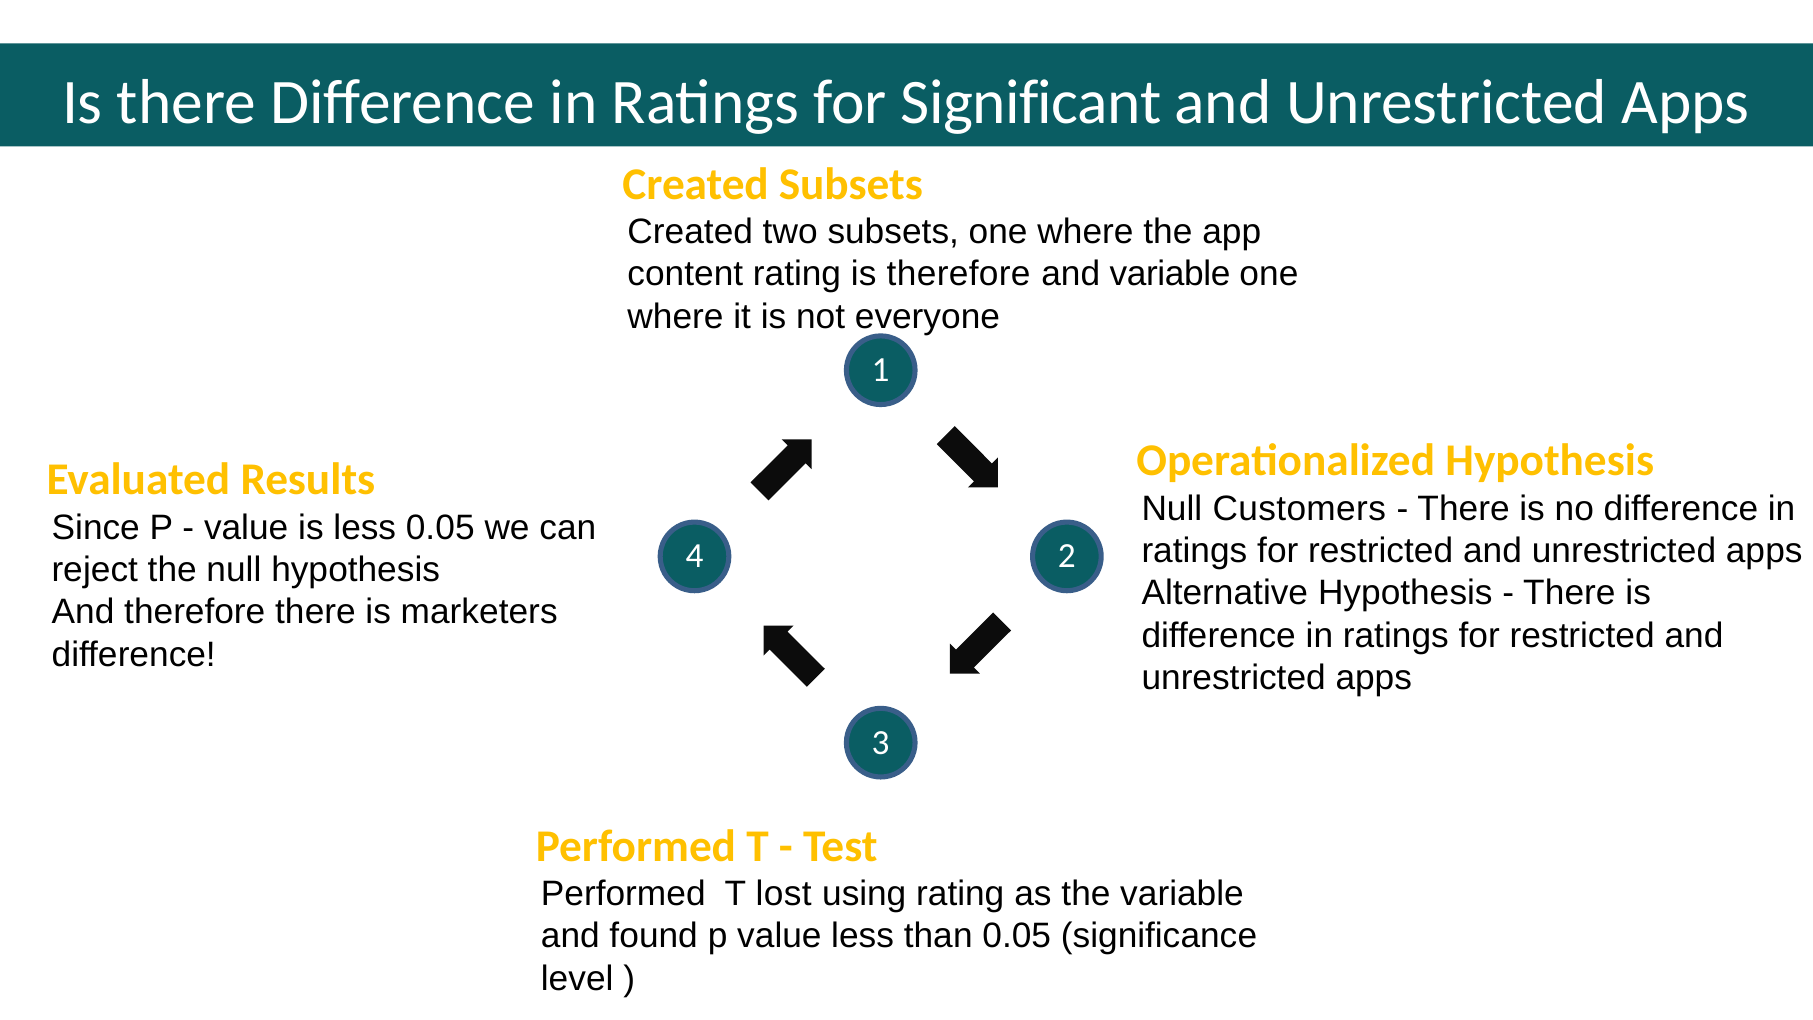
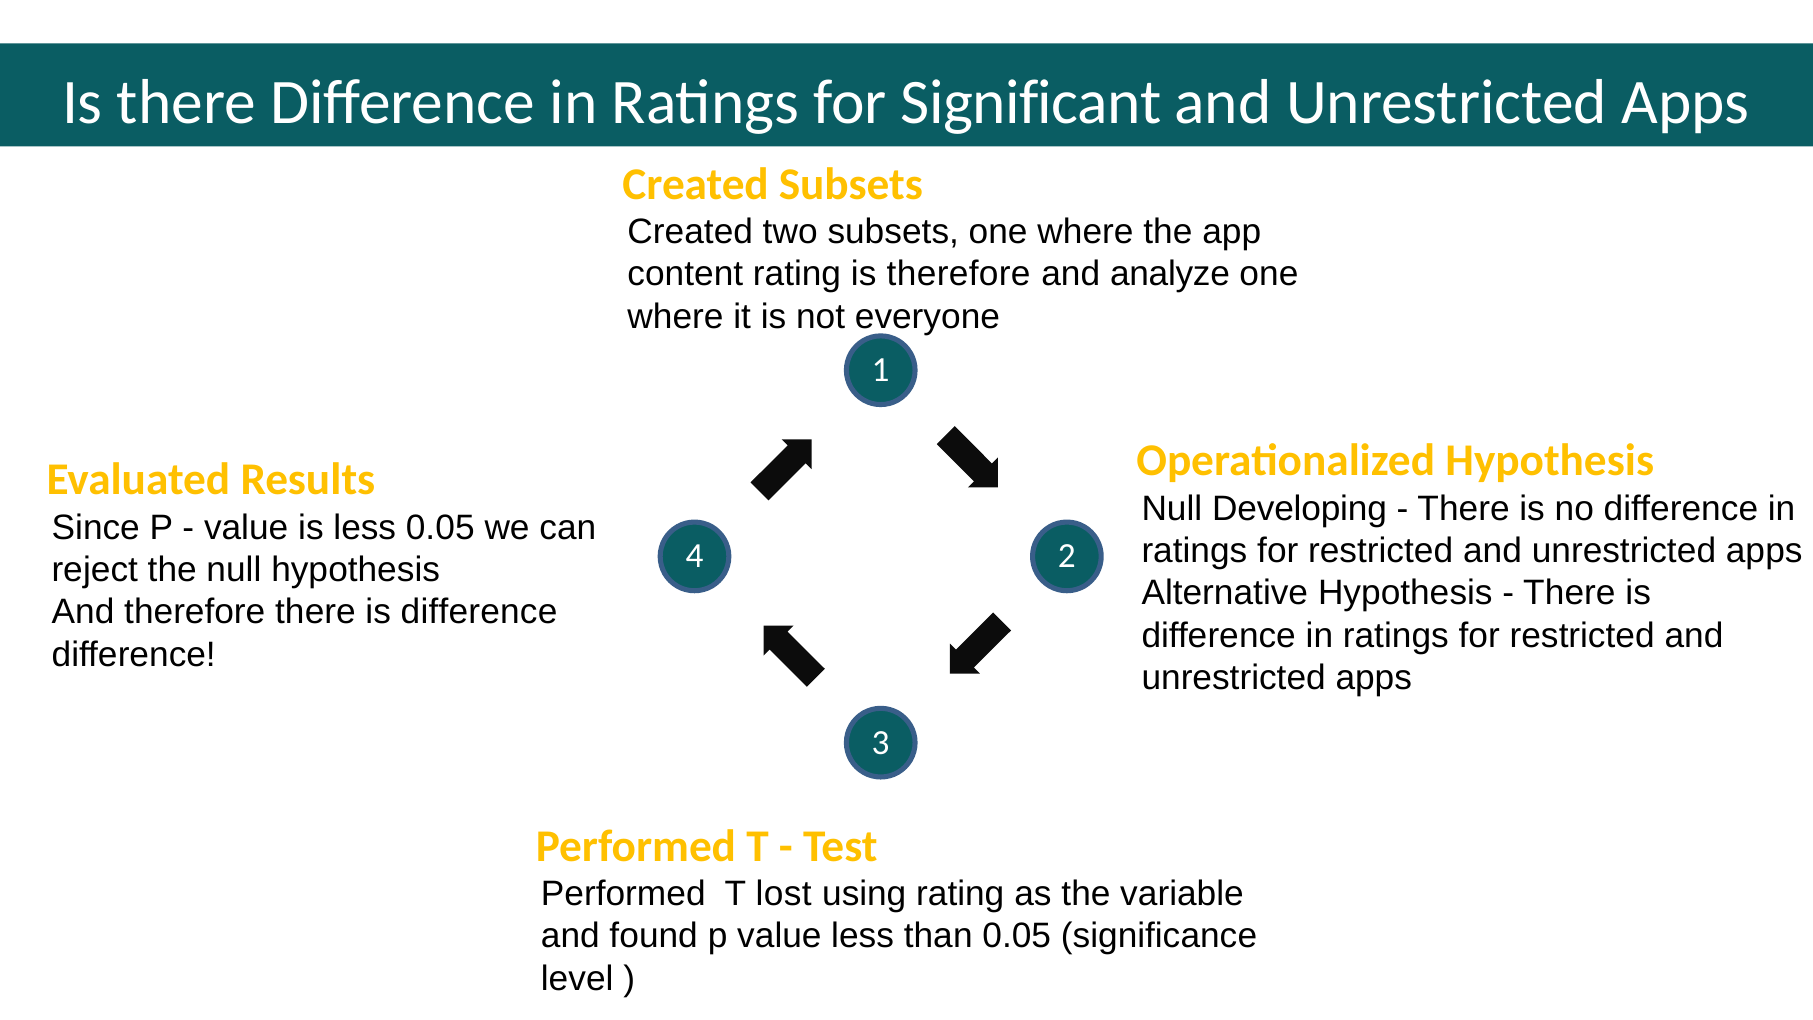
and variable: variable -> analyze (1170, 274)
Customers: Customers -> Developing (1300, 508)
therefore there is marketers: marketers -> difference (479, 612)
